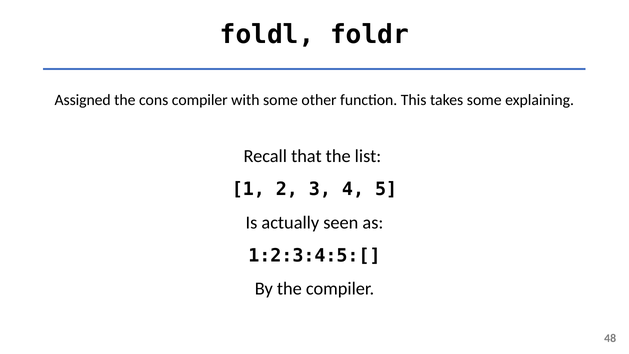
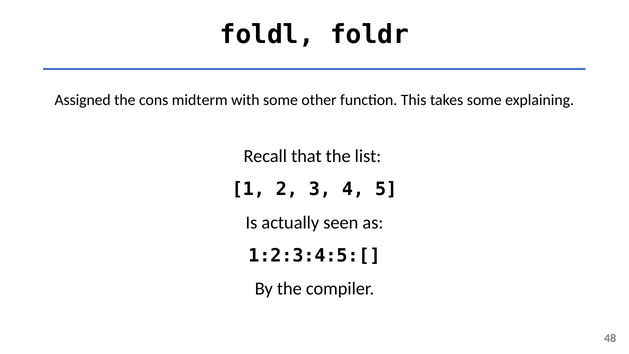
cons compiler: compiler -> midterm (200, 100)
